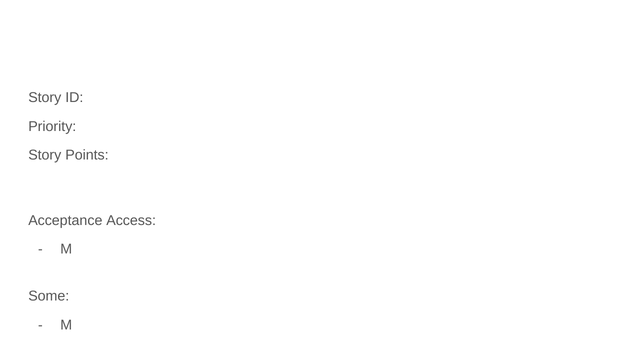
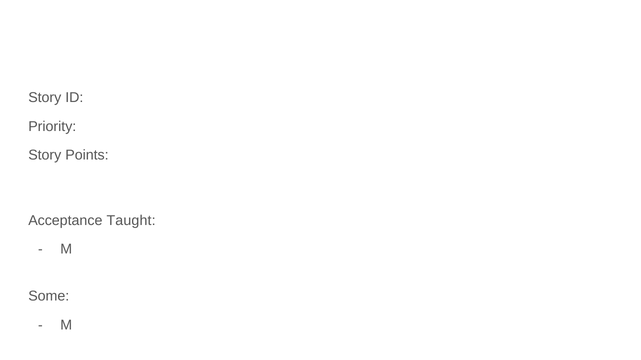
Access: Access -> Taught (131, 221)
